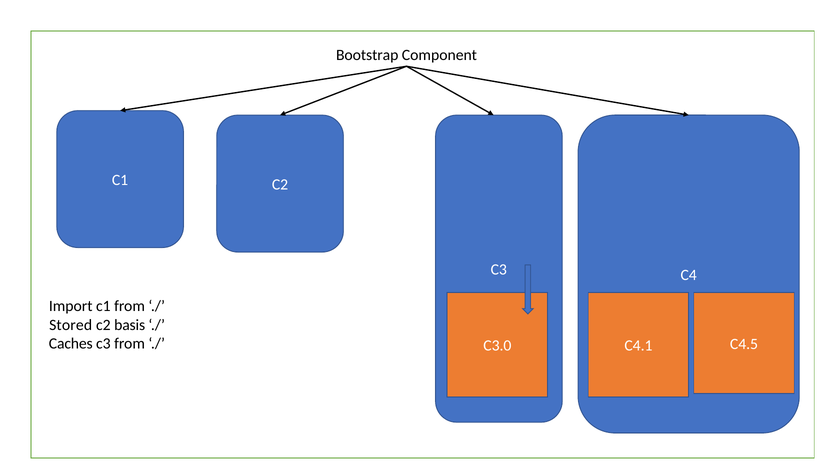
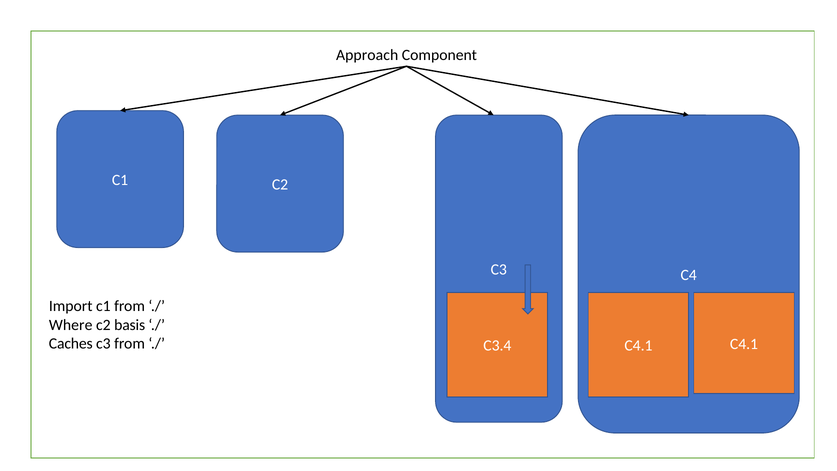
Bootstrap: Bootstrap -> Approach (367, 55)
Stored: Stored -> Where (71, 325)
C3.0: C3.0 -> C3.4 (497, 346)
C4.1 C4.5: C4.5 -> C4.1 (744, 344)
